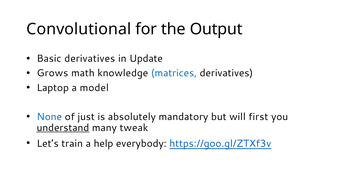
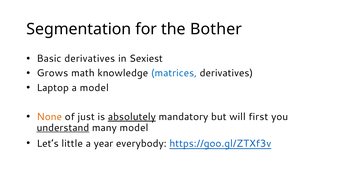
Convolutional: Convolutional -> Segmentation (79, 29)
Output: Output -> Bother (216, 29)
Update: Update -> Sexiest (146, 59)
None colour: blue -> orange (49, 117)
absolutely underline: none -> present (132, 117)
many tweak: tweak -> model (134, 128)
train: train -> little (72, 144)
help: help -> year (103, 144)
